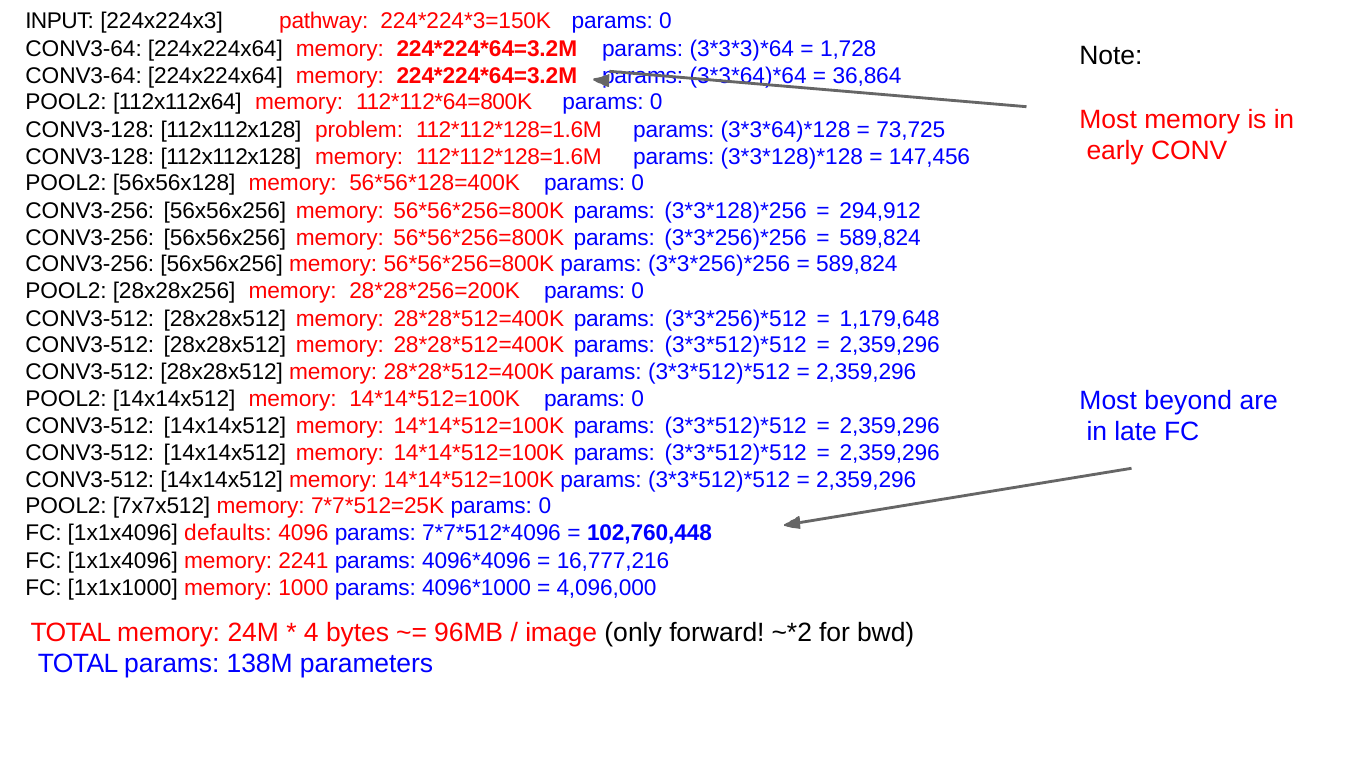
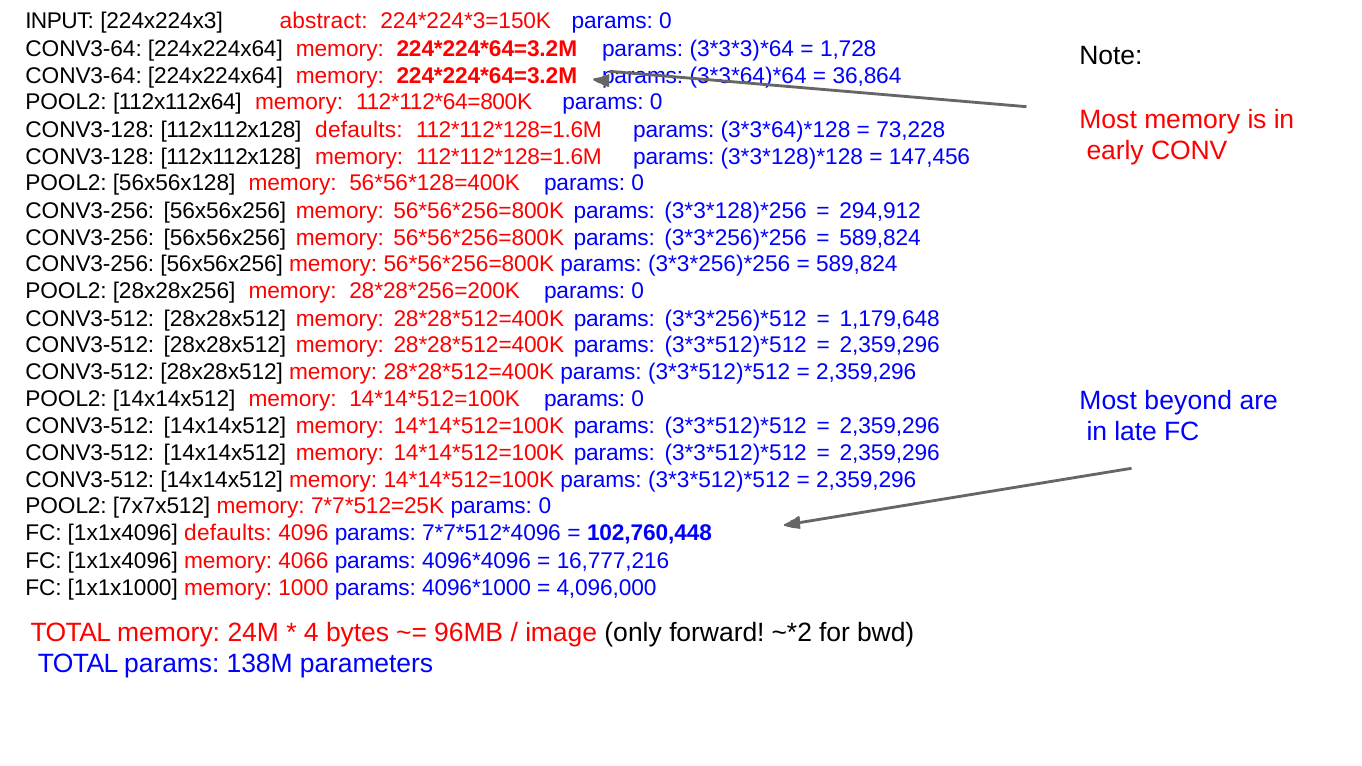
pathway: pathway -> abstract (324, 21)
112x112x128 problem: problem -> defaults (359, 130)
73,725: 73,725 -> 73,228 (911, 130)
2241: 2241 -> 4066 (304, 561)
